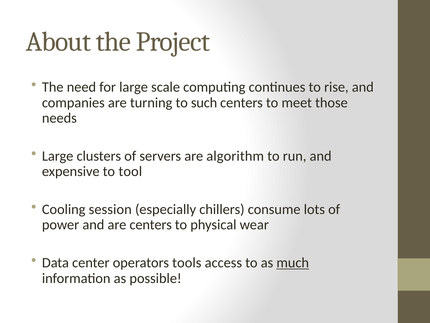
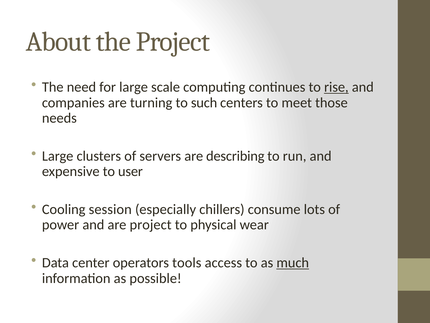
rise underline: none -> present (336, 87)
algorithm: algorithm -> describing (235, 156)
tool: tool -> user (130, 171)
are centers: centers -> project (151, 225)
